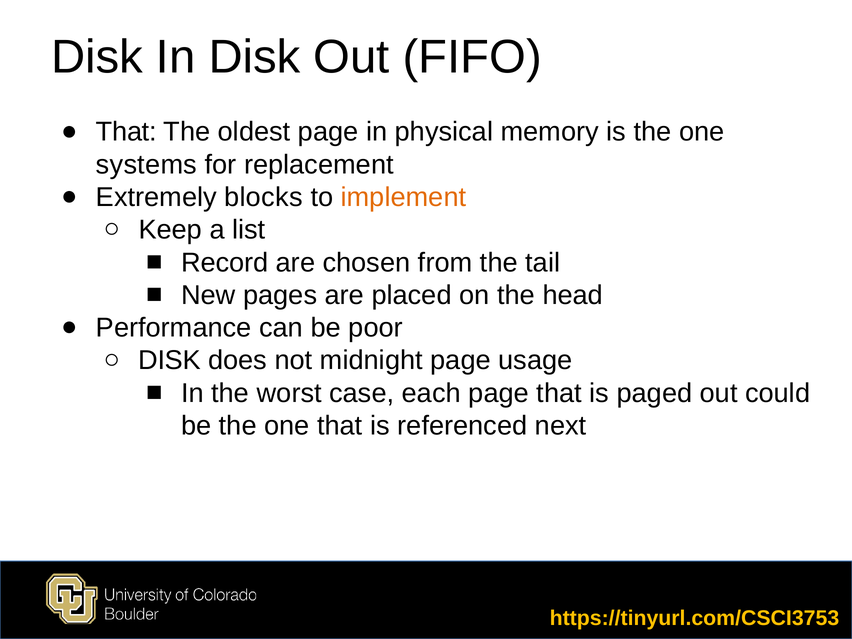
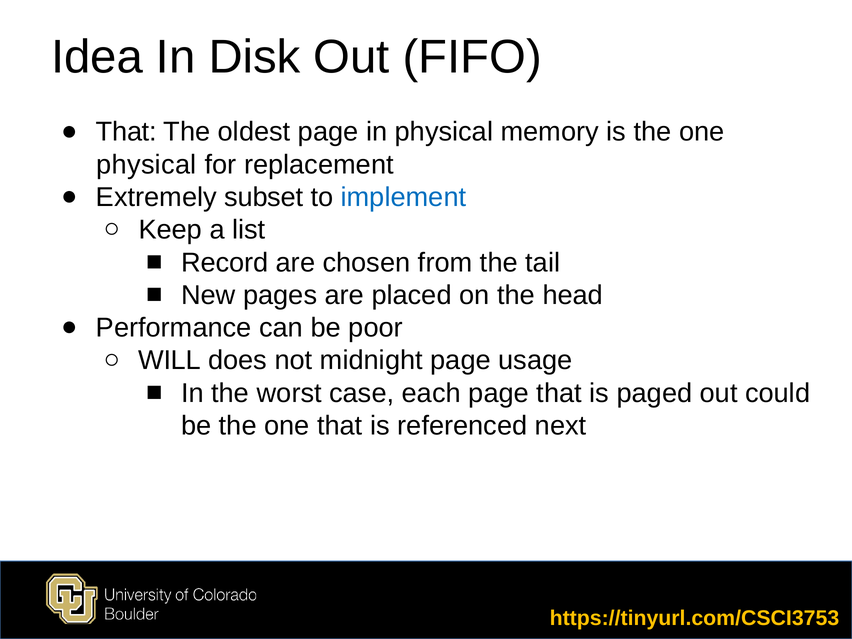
Disk: Disk -> Idea (97, 57)
systems: systems -> physical (146, 165)
blocks: blocks -> subset (264, 197)
implement colour: orange -> blue (403, 197)
DISK: DISK -> WILL (170, 360)
